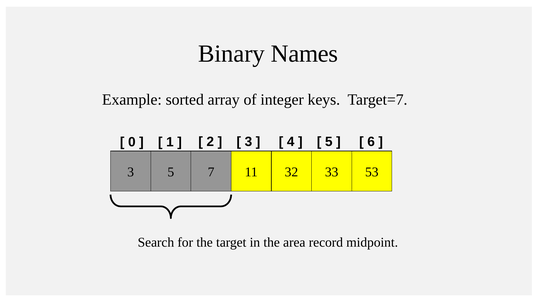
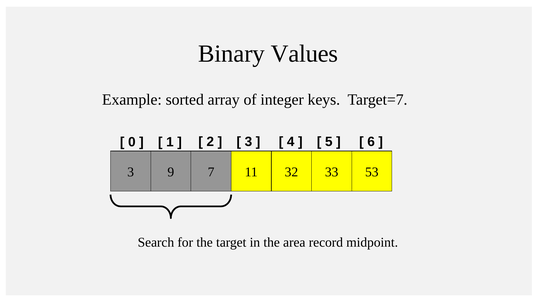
Names: Names -> Values (304, 54)
3 5: 5 -> 9 (171, 172)
